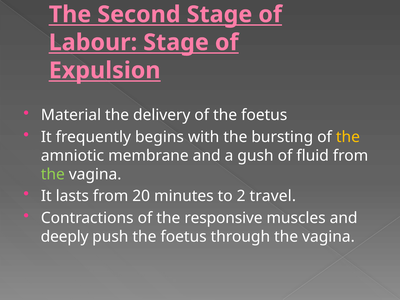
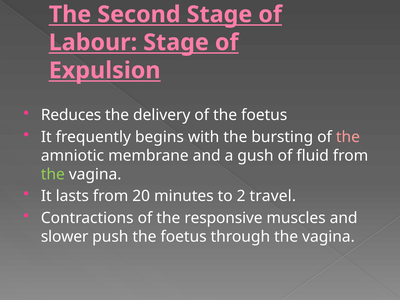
Material: Material -> Reduces (71, 115)
the colour: yellow -> pink (348, 137)
deeply: deeply -> slower (65, 237)
